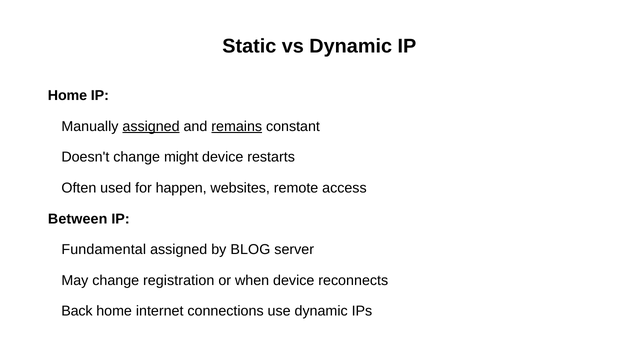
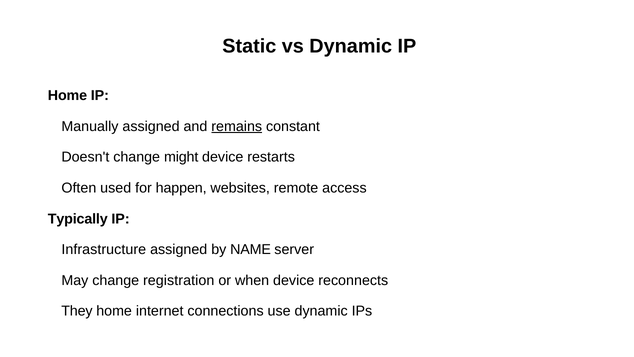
assigned underline: present -> none (151, 126)
Between: Between -> Typically (78, 219)
Fundamental: Fundamental -> Infrastructure (104, 249)
BLOG: BLOG -> NAME (251, 249)
Back: Back -> They (77, 311)
